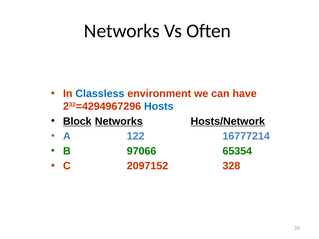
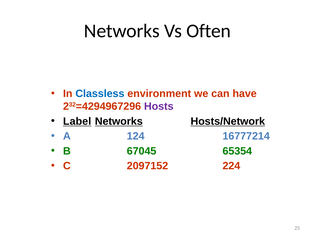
Hosts colour: blue -> purple (159, 107)
Block: Block -> Label (77, 121)
122: 122 -> 124 (136, 136)
97066: 97066 -> 67045 (142, 151)
328: 328 -> 224 (231, 166)
